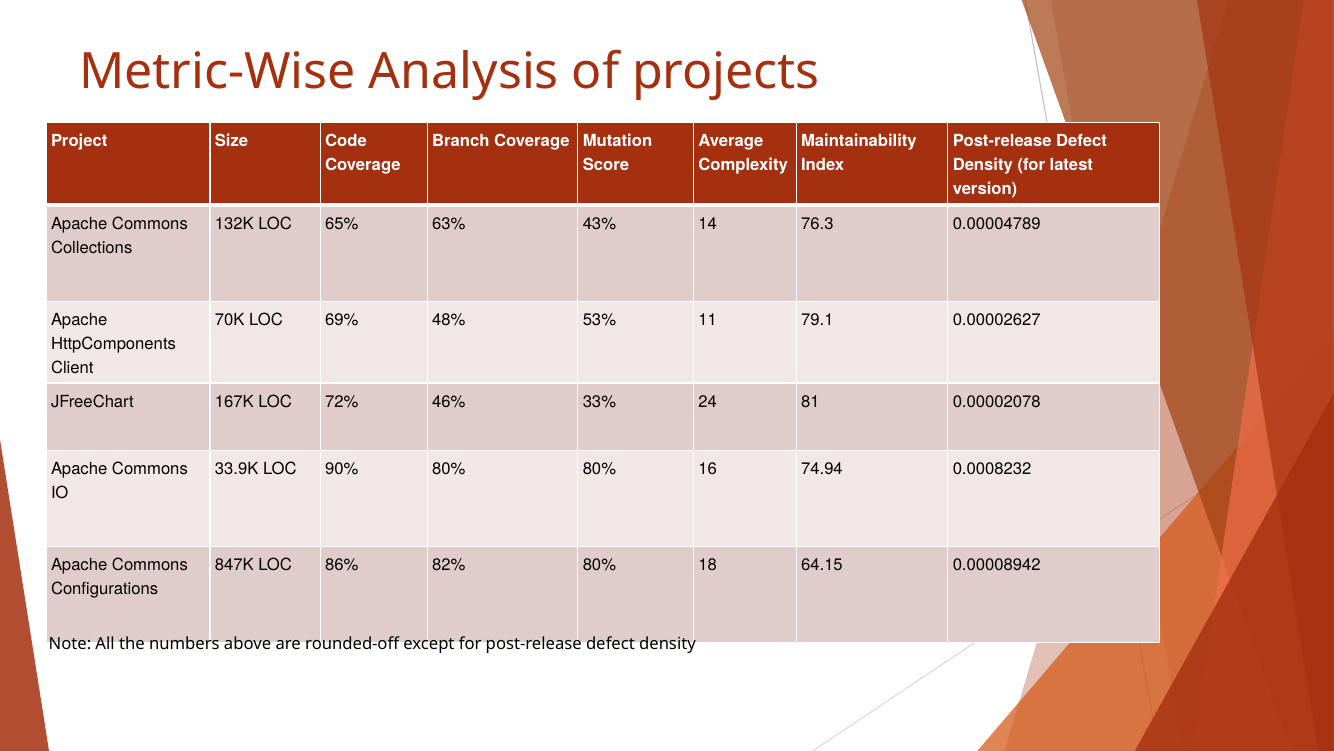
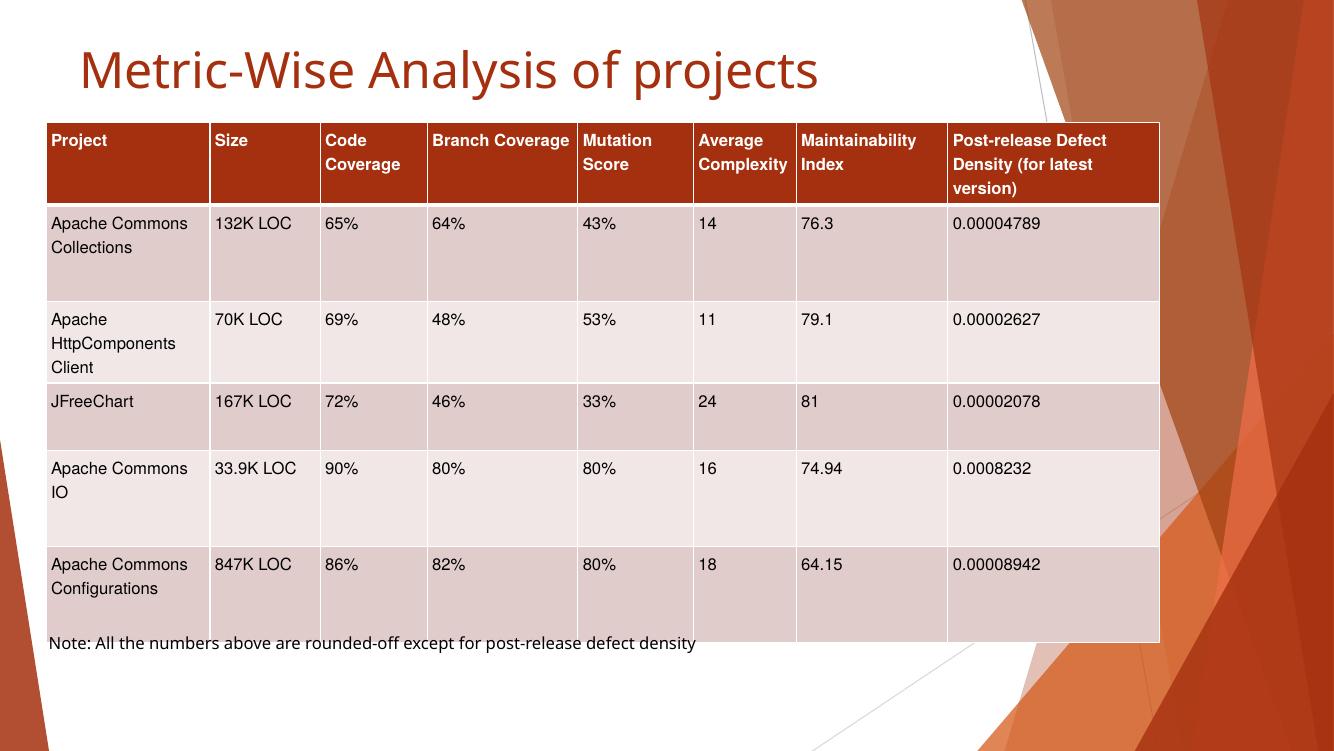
63%: 63% -> 64% (449, 224)
